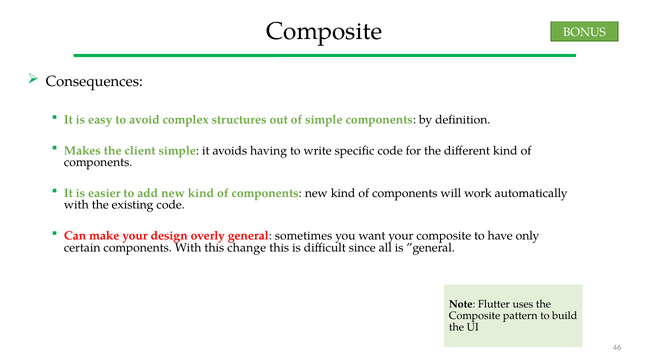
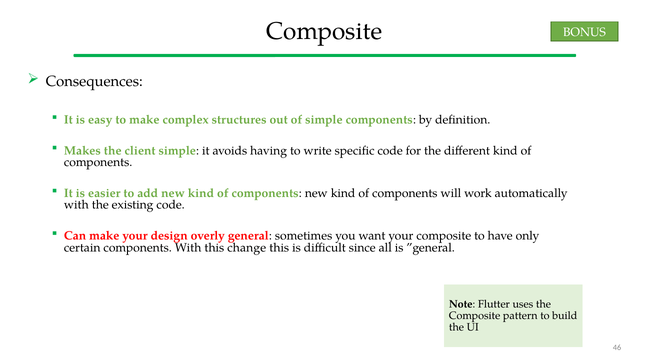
to avoid: avoid -> make (144, 120)
